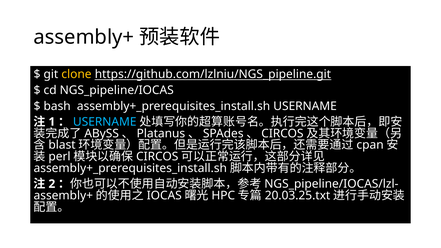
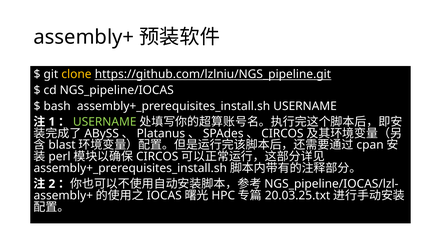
USERNAME colour: light blue -> light green (105, 122)
